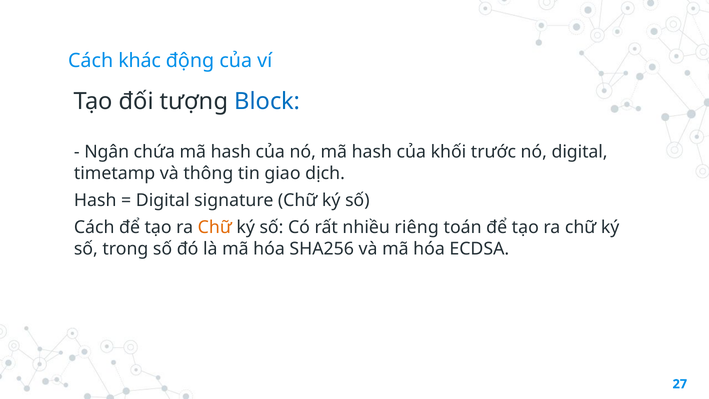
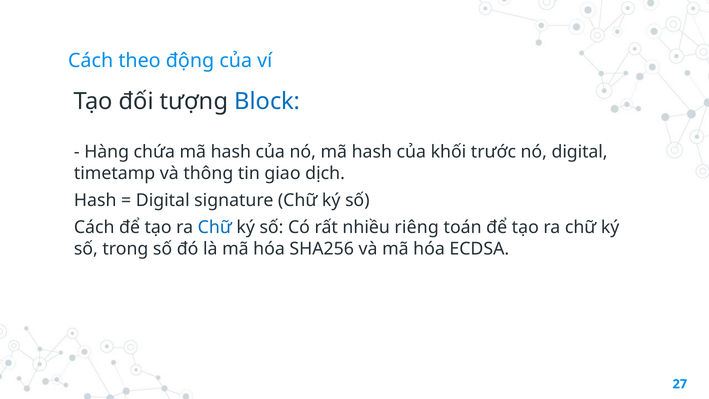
khác: khác -> theo (140, 61)
Ngân: Ngân -> Hàng (107, 152)
Chữ colour: orange -> blue (215, 227)
